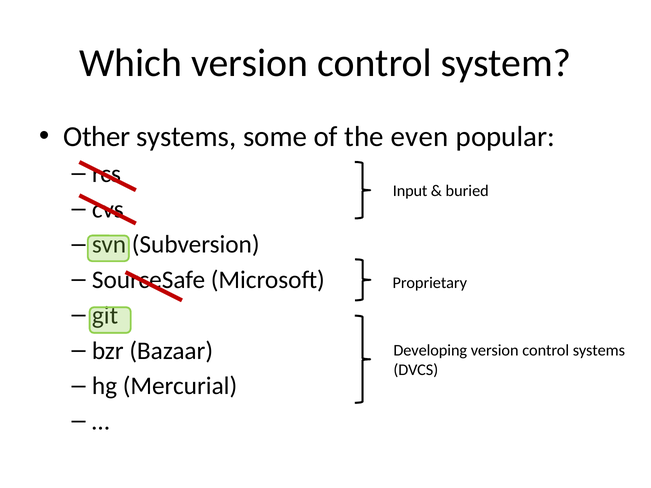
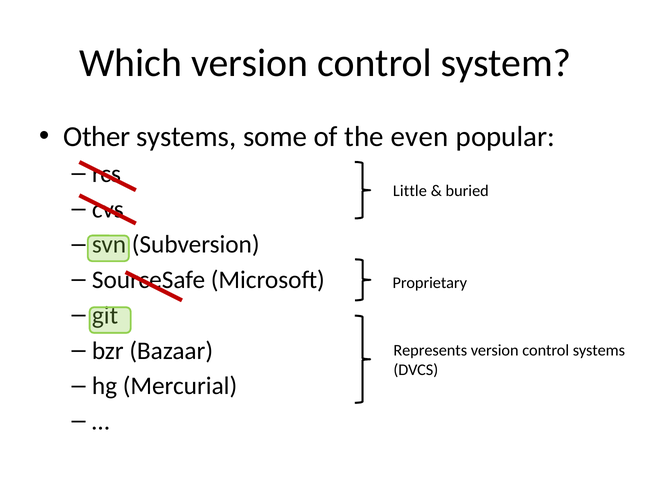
Input: Input -> Little (410, 191)
Developing: Developing -> Represents (430, 350)
